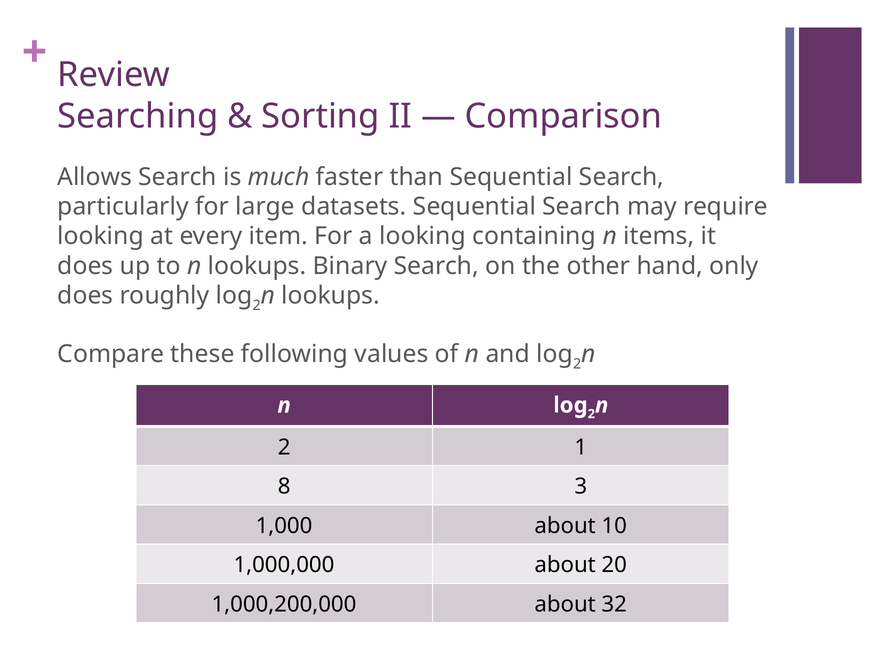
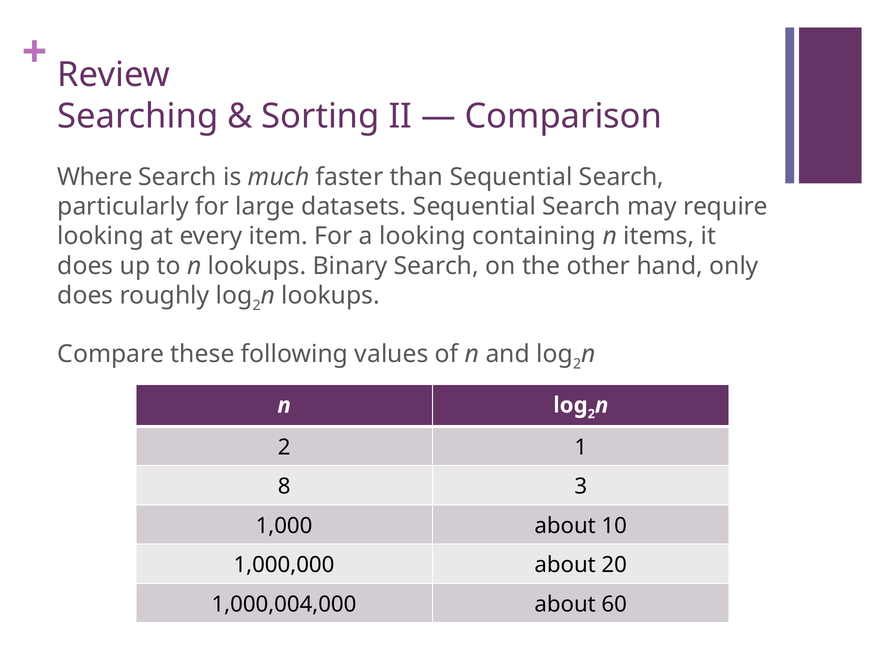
Allows: Allows -> Where (95, 177)
1,000,200,000: 1,000,200,000 -> 1,000,004,000 (284, 604)
32: 32 -> 60 (614, 604)
